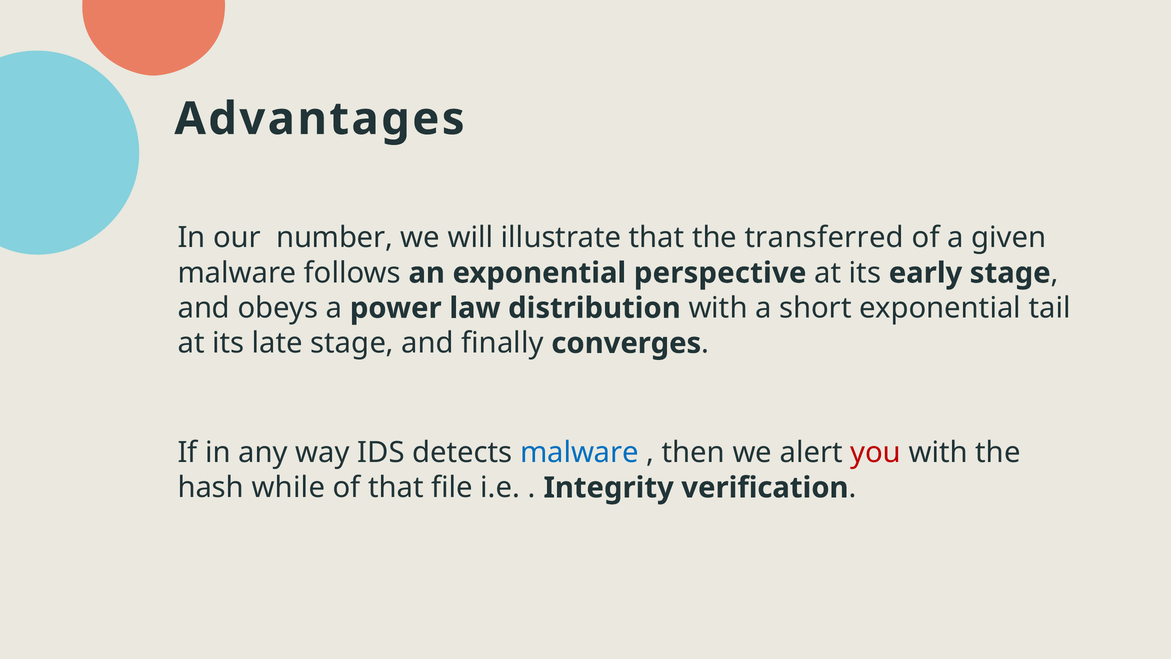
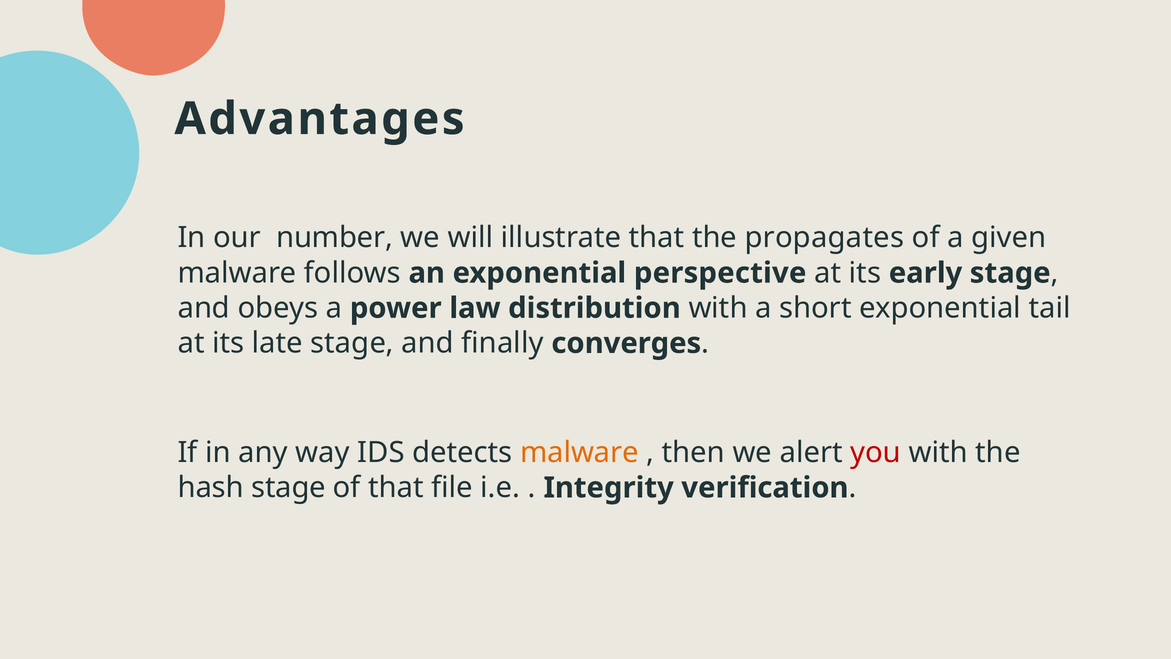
transferred: transferred -> propagates (824, 238)
malware colour: blue -> orange (579, 452)
hash while: while -> stage (289, 488)
